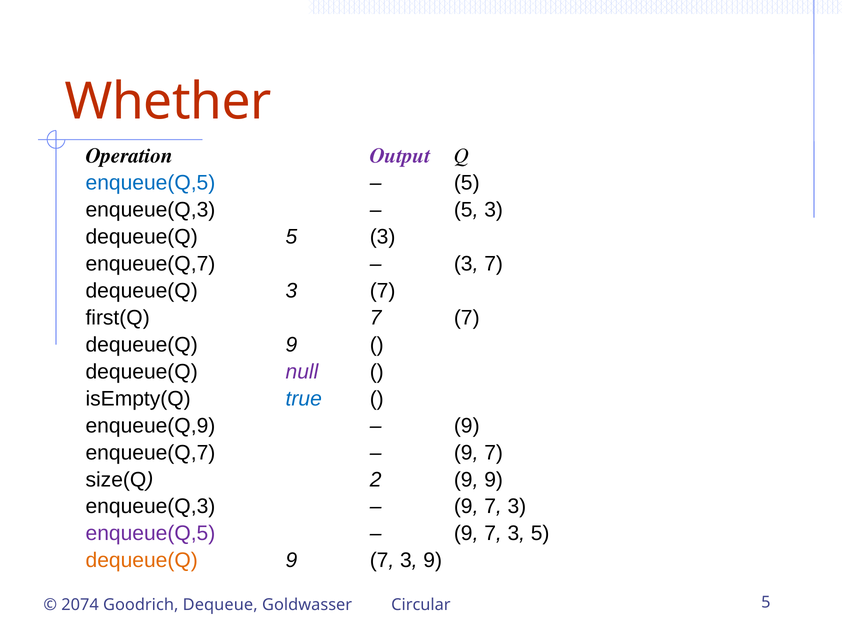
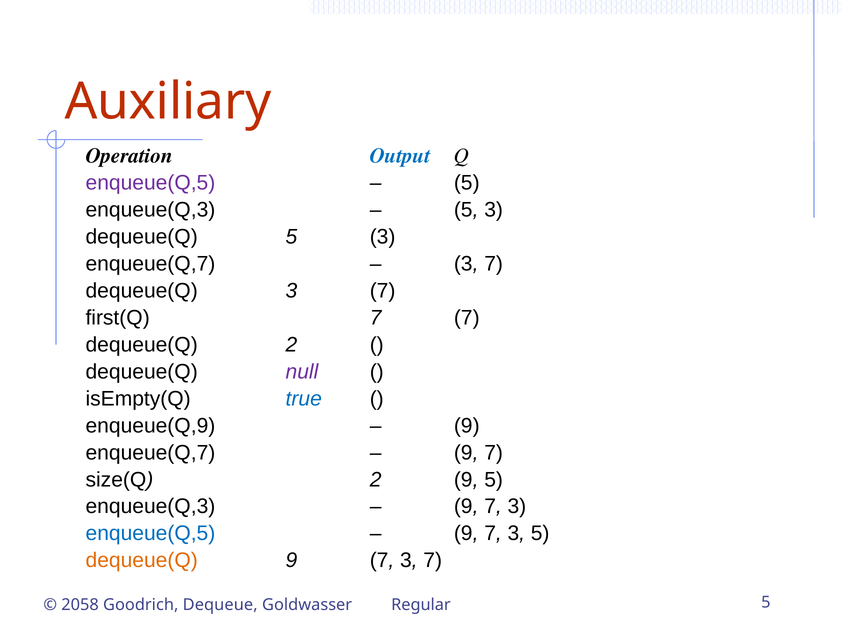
Whether: Whether -> Auxiliary (168, 102)
Output colour: purple -> blue (400, 156)
enqueue(Q,5 colour: blue -> purple (150, 183)
9: 9 -> 2 (291, 344)
9 9: 9 -> 5 (494, 479)
enqueue(Q,5 colour: purple -> blue (150, 533)
7 3 9: 9 -> 7 (433, 560)
2074: 2074 -> 2058 (80, 605)
Circular: Circular -> Regular (421, 605)
